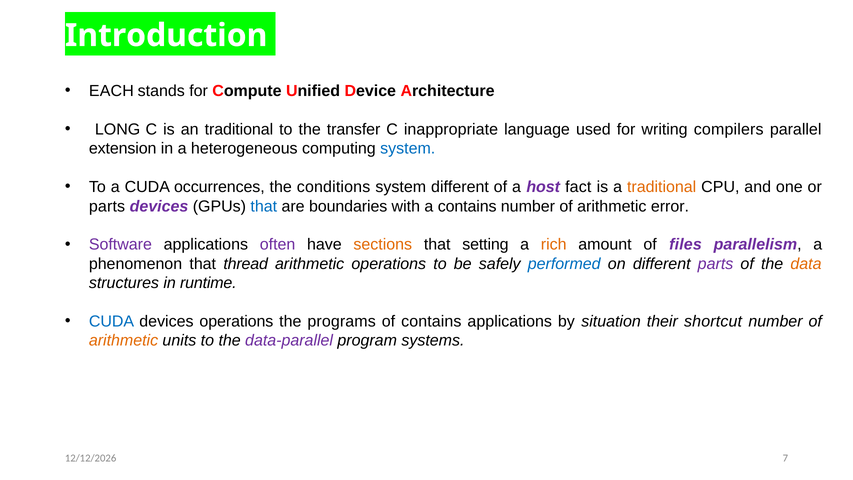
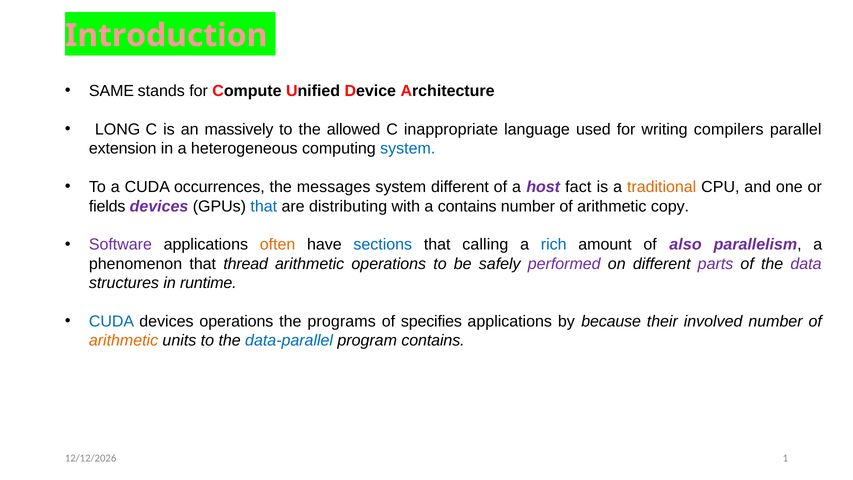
Introduction colour: white -> pink (166, 35)
EACH: EACH -> SAME (112, 91)
an traditional: traditional -> massively (239, 129)
transfer: transfer -> allowed (354, 129)
conditions: conditions -> messages (334, 187)
parts: parts -> fields (107, 206)
boundaries: boundaries -> distributing (348, 206)
error: error -> copy (670, 206)
often colour: purple -> orange (278, 245)
sections colour: orange -> blue (383, 245)
setting: setting -> calling (485, 245)
rich colour: orange -> blue (554, 245)
files: files -> also (685, 245)
performed colour: blue -> purple (564, 264)
data colour: orange -> purple (806, 264)
of contains: contains -> specifies (431, 321)
situation: situation -> because (611, 321)
shortcut: shortcut -> involved (713, 321)
data-parallel colour: purple -> blue (289, 341)
program systems: systems -> contains (433, 341)
7: 7 -> 1 (785, 458)
